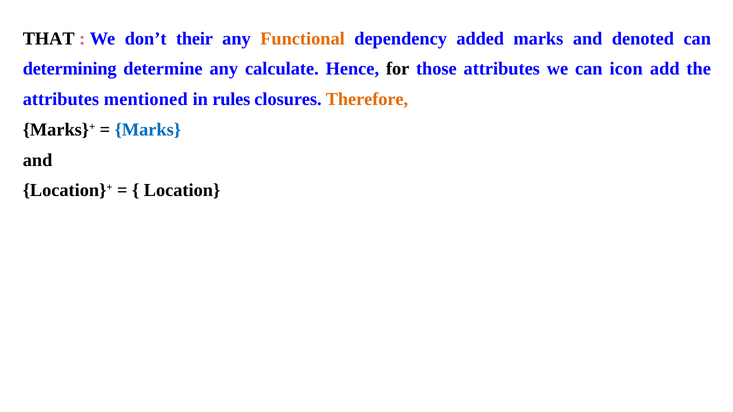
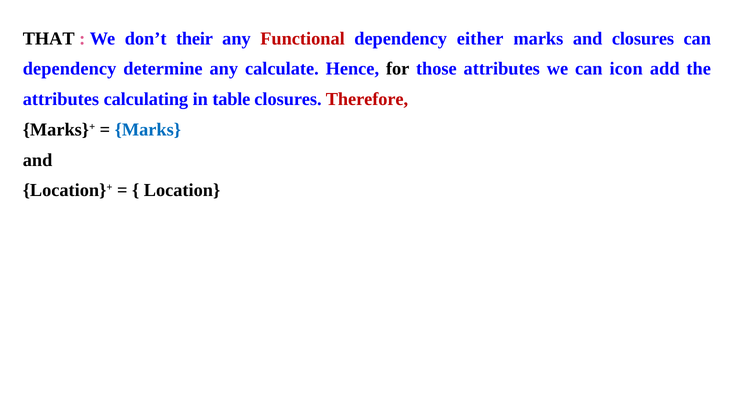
Functional colour: orange -> red (303, 39)
added: added -> either (480, 39)
and denoted: denoted -> closures (643, 39)
determining: determining -> dependency (70, 69)
mentioned: mentioned -> calculating (146, 99)
rules: rules -> table (231, 99)
Therefore colour: orange -> red (367, 99)
